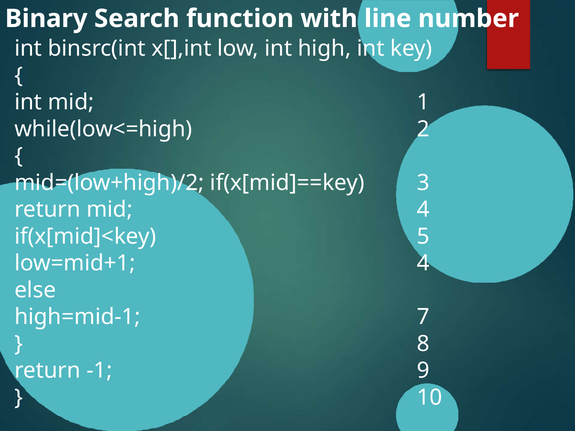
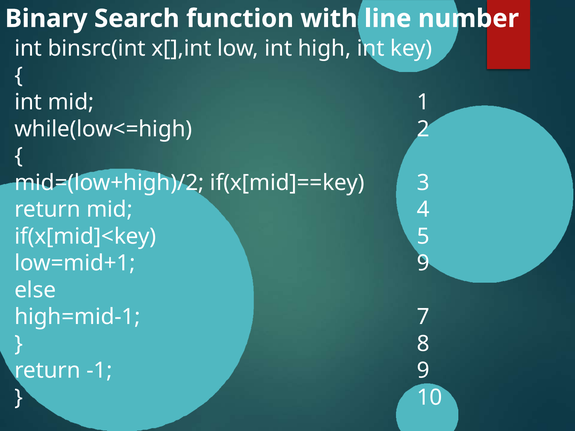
low=mid+1 4: 4 -> 9 (423, 263)
